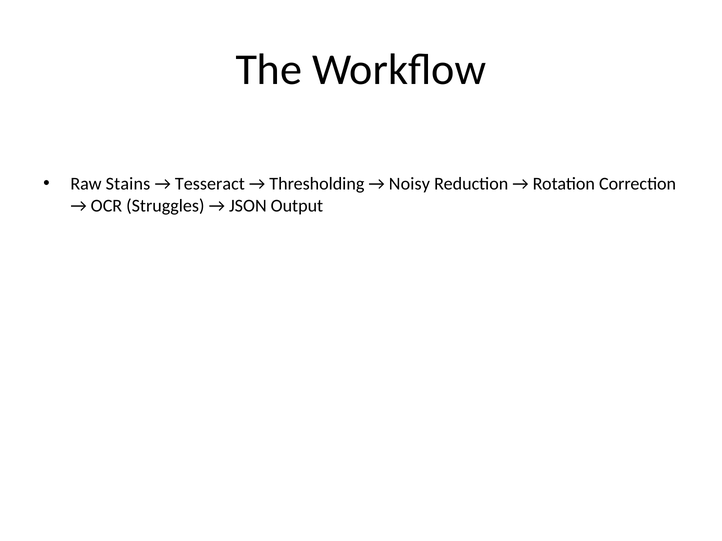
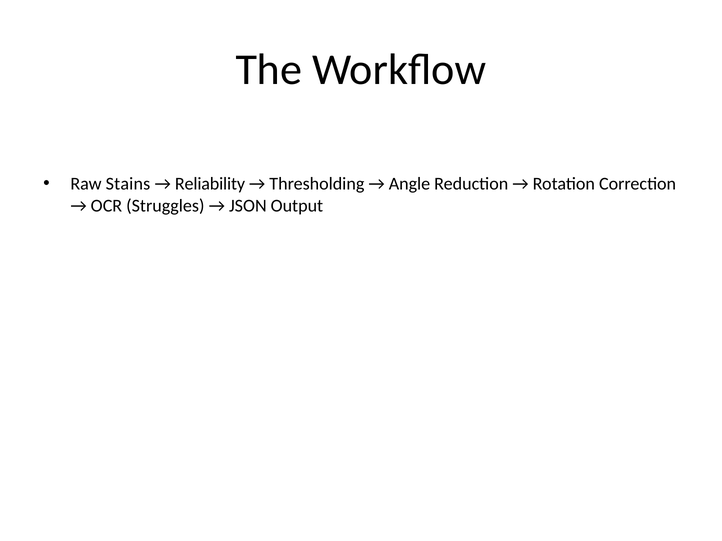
Tesseract: Tesseract -> Reliability (210, 184)
Noisy: Noisy -> Angle (410, 184)
